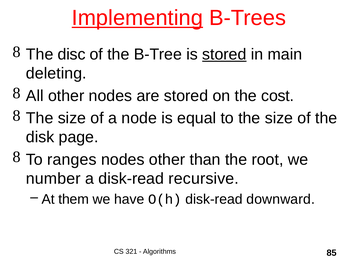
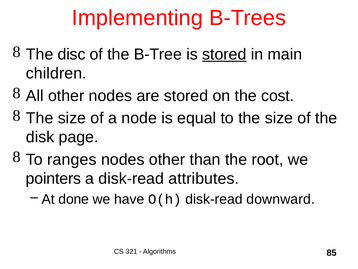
Implementing underline: present -> none (137, 18)
deleting: deleting -> children (56, 73)
number: number -> pointers (53, 178)
recursive: recursive -> attributes (204, 178)
them: them -> done (74, 199)
